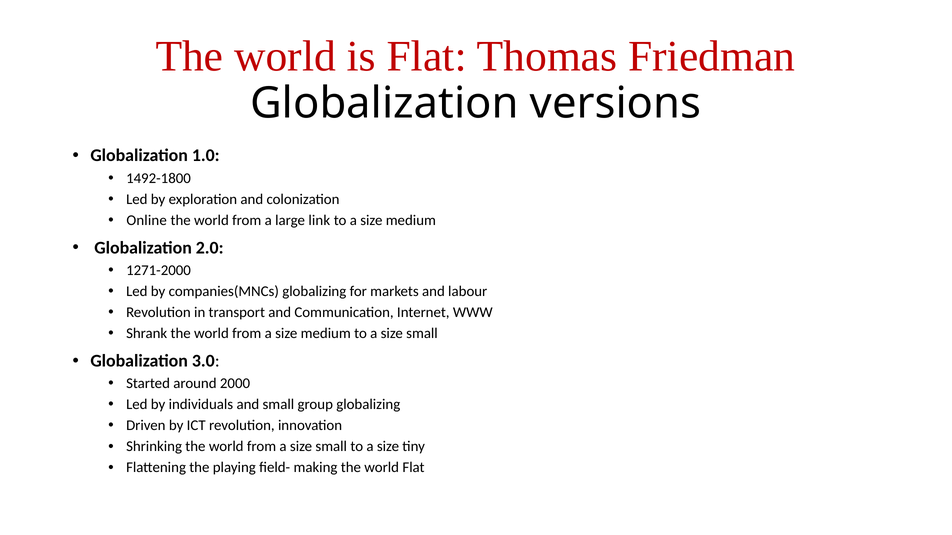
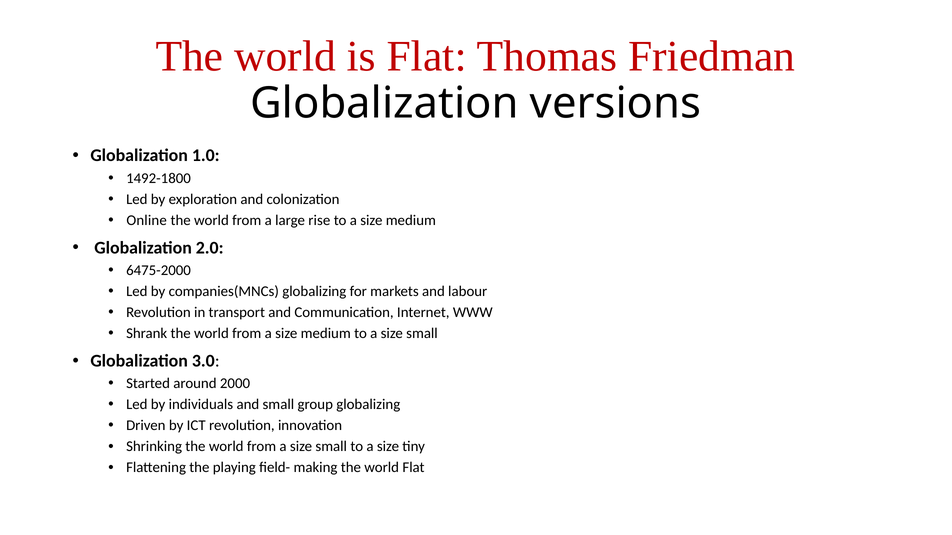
link: link -> rise (319, 220)
1271-2000: 1271-2000 -> 6475-2000 (158, 271)
